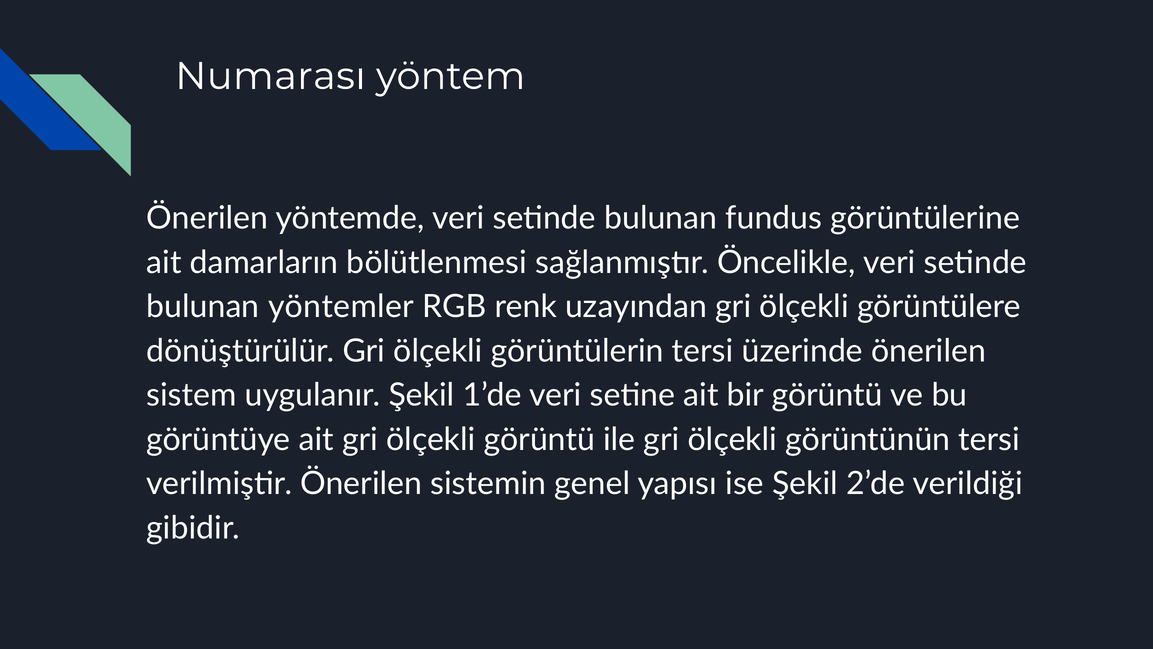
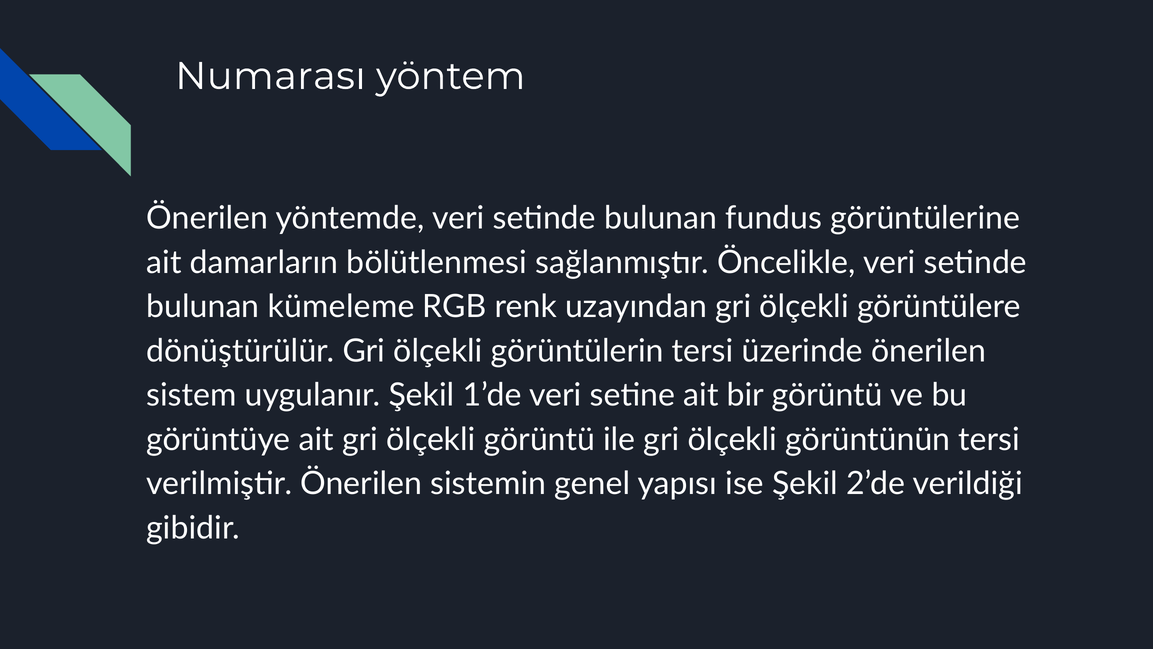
yöntemler: yöntemler -> kümeleme (341, 307)
